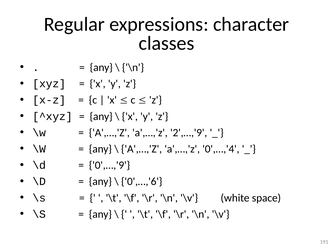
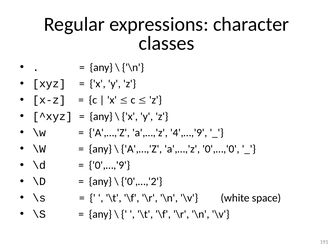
2',…,'9: 2',…,'9 -> 4',…,'9 (189, 133)
0',…,'4: 0',…,'4 -> 0',…,'0 (221, 149)
0',…,'6: 0',…,'6 -> 0',…,'2 (142, 181)
